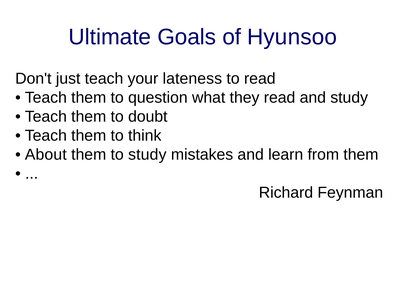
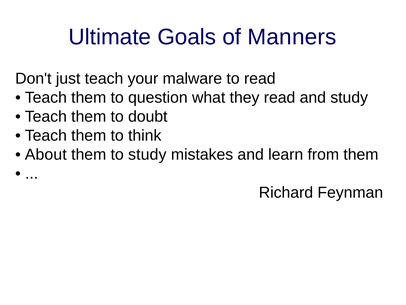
Hyunsoo: Hyunsoo -> Manners (292, 37)
lateness: lateness -> malware (192, 79)
